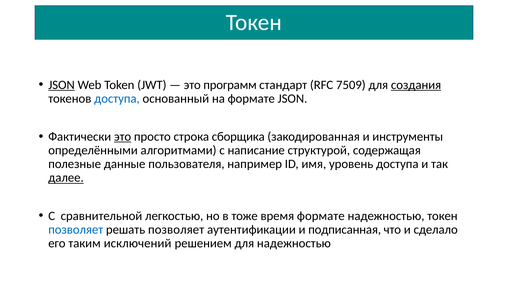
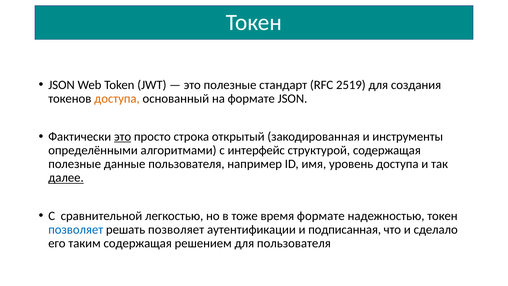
JSON underline: present -> none (61, 85)
это программ: программ -> полезные (230, 85)
7509: 7509 -> 2519 (351, 85)
создания underline: present -> none (416, 85)
доступа colour: blue -> orange (117, 98)
сборщика: сборщика -> открытый (238, 136)
написание: написание -> интерфейс (256, 150)
таким исключений: исключений -> содержащая (138, 243)
для надежностью: надежностью -> пользователя (294, 243)
